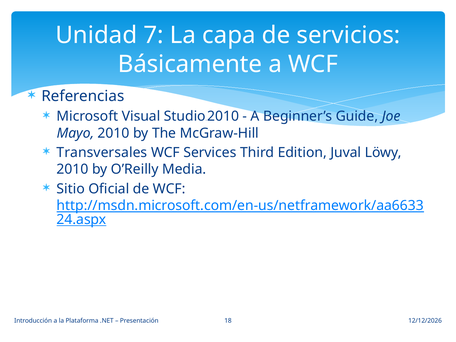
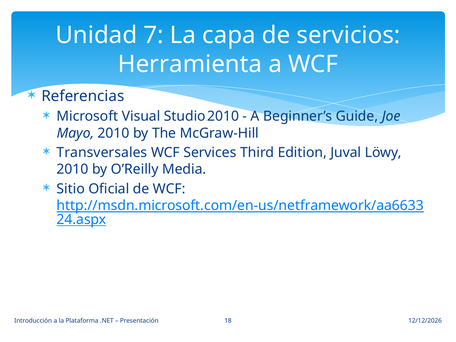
Básicamente: Básicamente -> Herramienta (190, 64)
